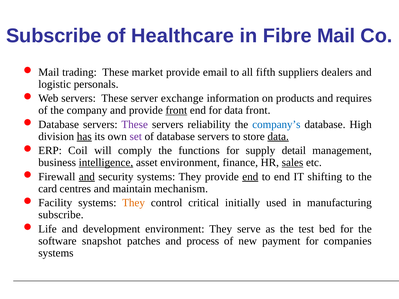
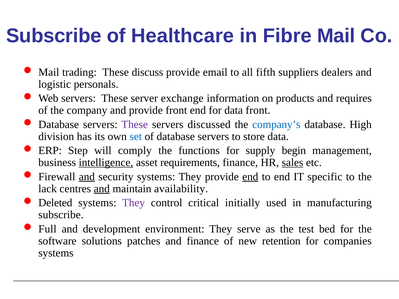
market: market -> discuss (147, 72)
front underline: present -> none (176, 110)
reliability: reliability -> discussed (209, 125)
has underline: present -> none (84, 136)
set colour: purple -> blue (136, 136)
data underline: present -> none (278, 136)
Coil: Coil -> Step (78, 151)
detail: detail -> begin (294, 151)
asset environment: environment -> requirements (190, 163)
shifting: shifting -> specific (325, 177)
card: card -> lack (48, 189)
and underline: none -> present (102, 189)
mechanism: mechanism -> availability (181, 189)
Facility: Facility -> Deleted (55, 203)
They colour: orange -> purple (134, 203)
Life: Life -> Full (47, 229)
snapshot: snapshot -> solutions (102, 241)
and process: process -> finance (203, 241)
payment: payment -> retention (281, 241)
